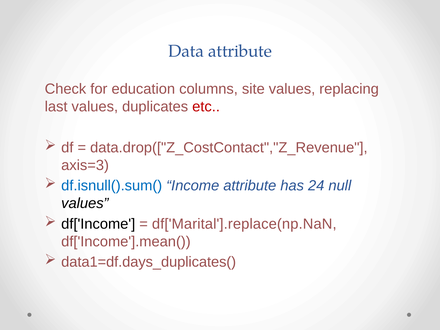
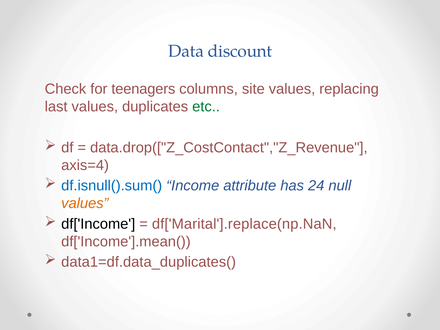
Data attribute: attribute -> discount (240, 51)
education: education -> teenagers (143, 89)
etc colour: red -> green (206, 107)
axis=3: axis=3 -> axis=4 (85, 165)
values colour: black -> orange (85, 203)
data1=df.days_duplicates(: data1=df.days_duplicates( -> data1=df.data_duplicates( (149, 262)
